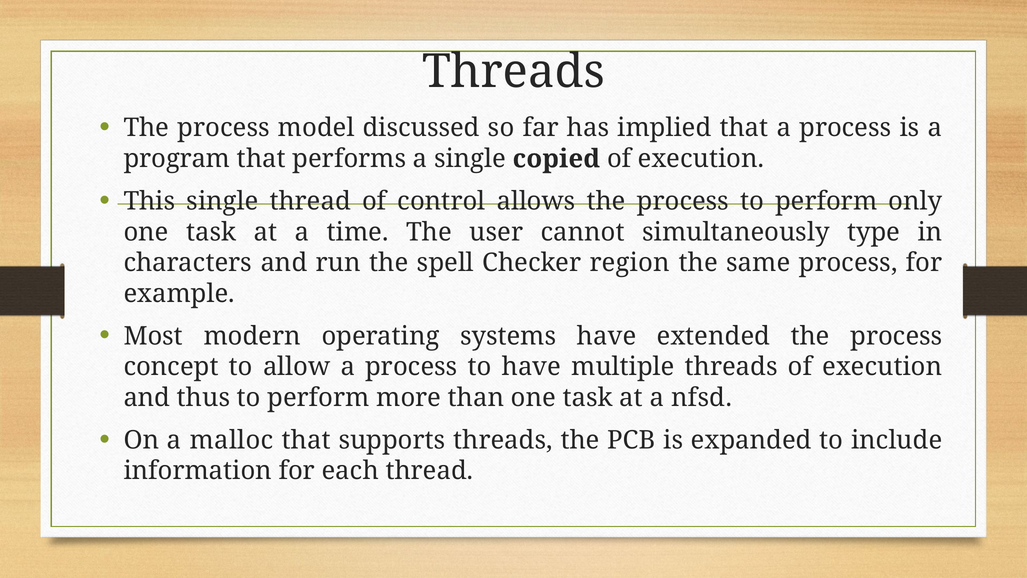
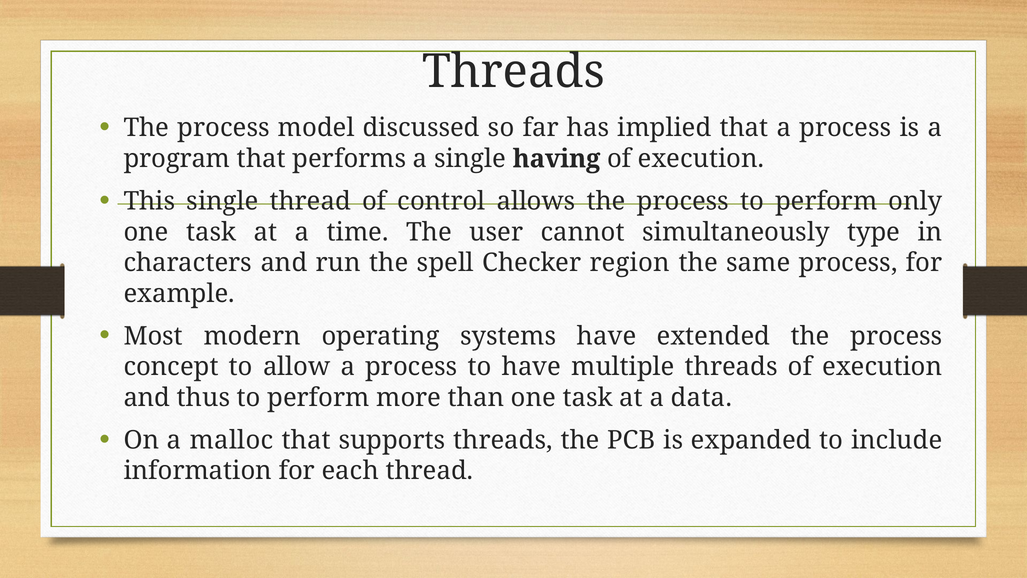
copied: copied -> having (557, 159)
nfsd: nfsd -> data (702, 398)
